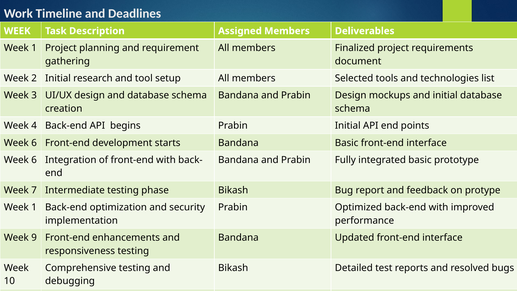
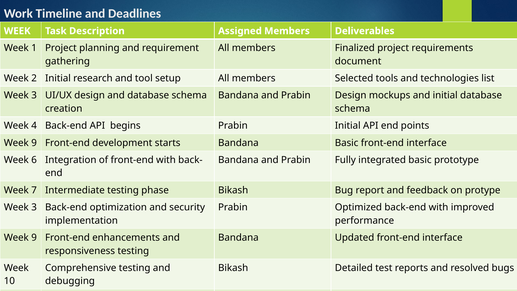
6: 6 -> 9 (34, 143)
1: 1 -> 3 (34, 207)
